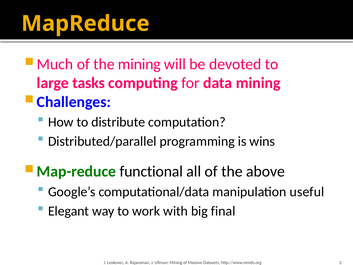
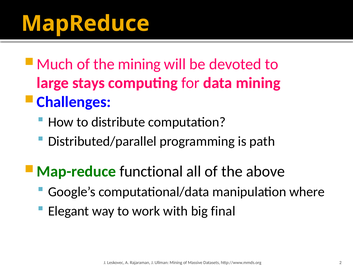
tasks: tasks -> stays (89, 83)
wins: wins -> path (262, 141)
useful: useful -> where (307, 192)
